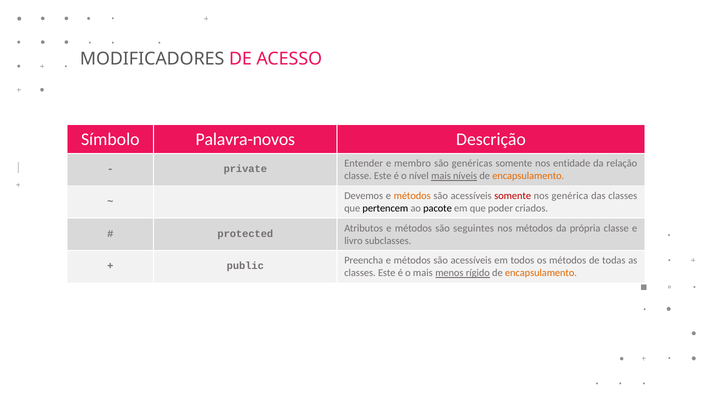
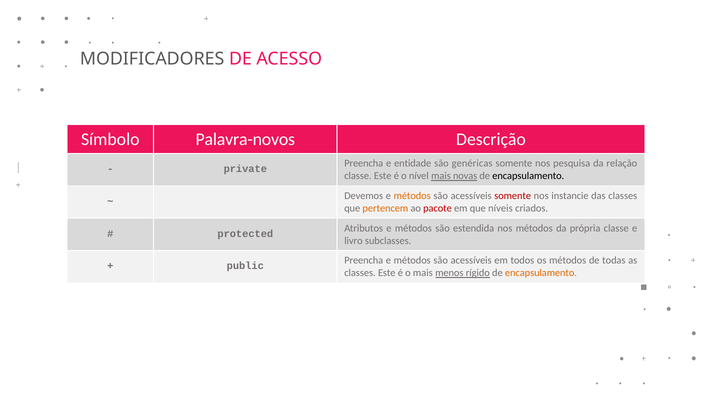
Entender: Entender -> Preencha (364, 163)
membro: membro -> entidade (413, 163)
entidade: entidade -> pesquisa (572, 163)
níveis: níveis -> novas (465, 176)
encapsulamento colour: orange -> black (528, 176)
genérica: genérica -> instancie (570, 196)
pertencem colour: black -> orange (385, 208)
pacote colour: black -> red (438, 208)
poder: poder -> níveis (500, 208)
seguintes: seguintes -> estendida (474, 228)
